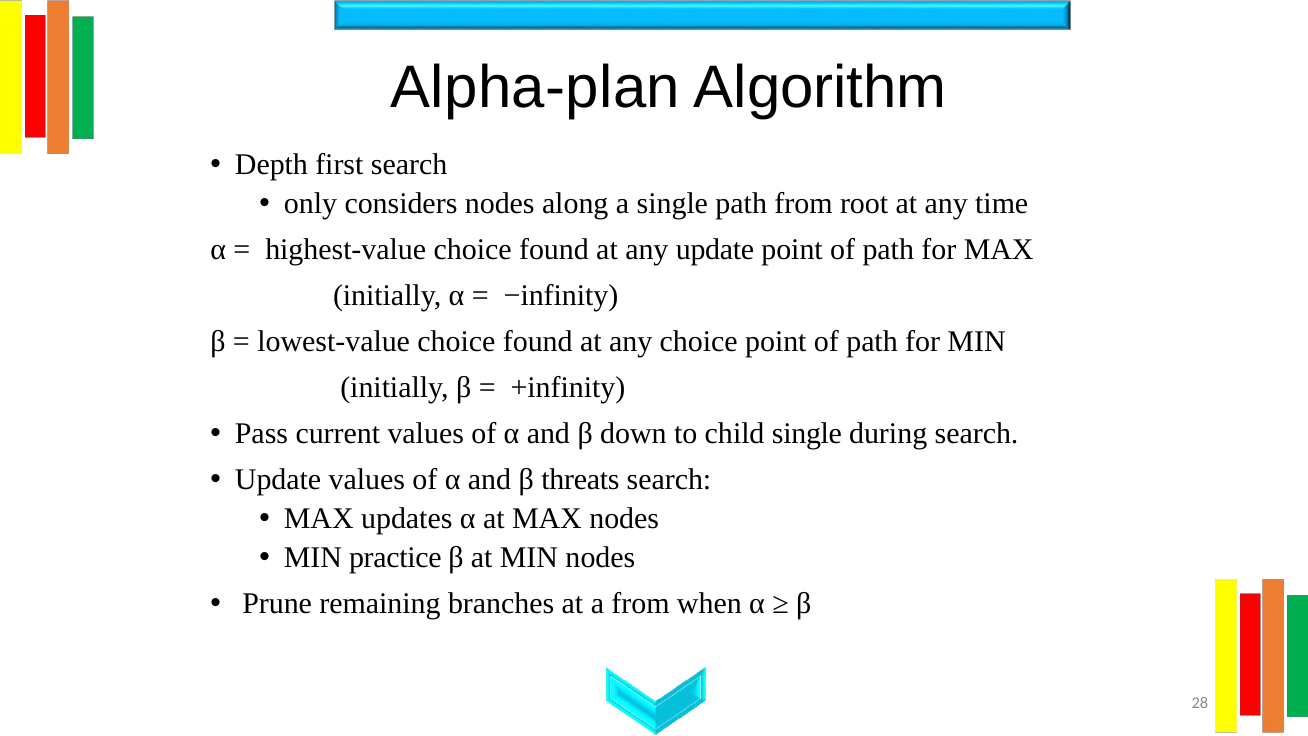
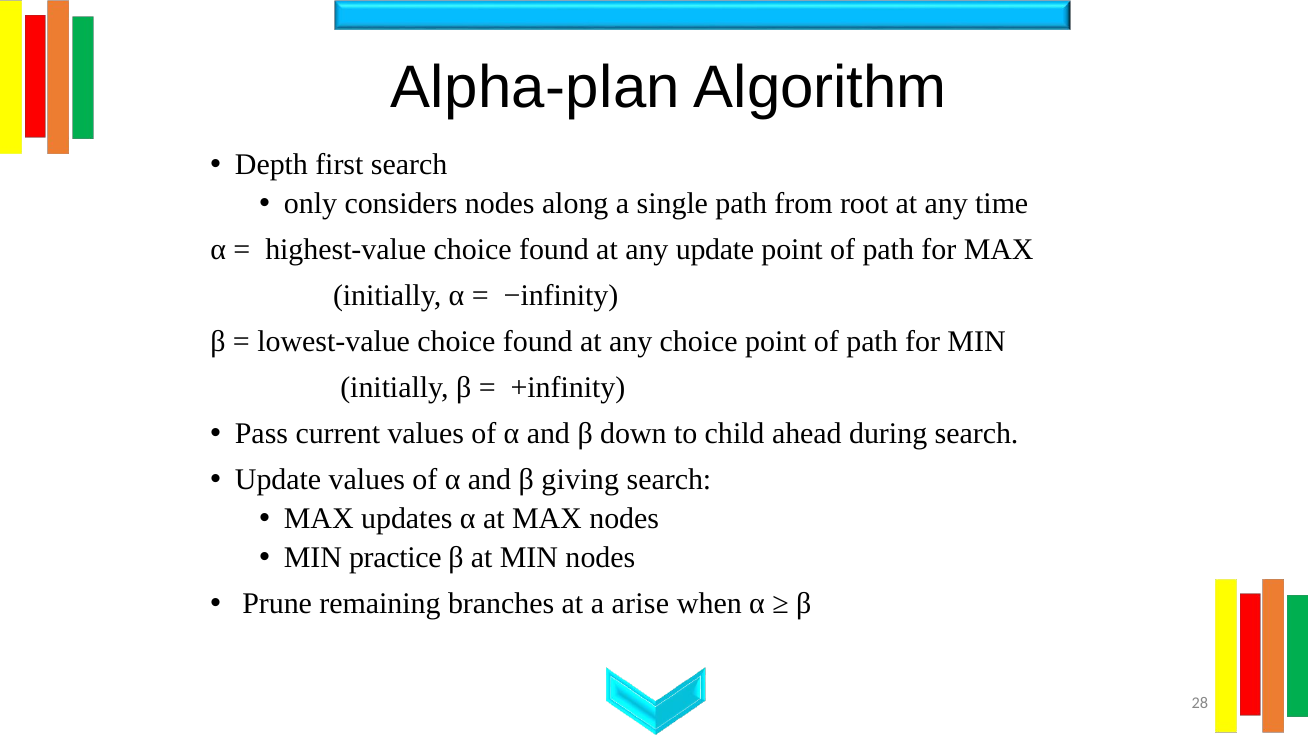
child single: single -> ahead (807, 434)
threats: threats -> giving (580, 480)
a from: from -> arise (640, 604)
